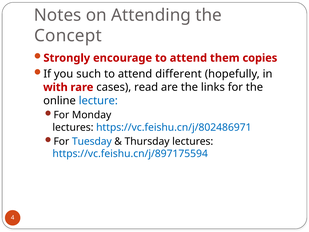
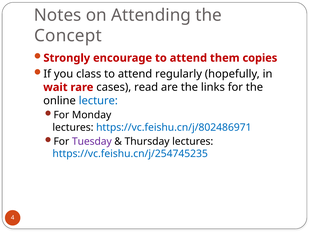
such: such -> class (89, 74)
different: different -> regularly (179, 74)
with: with -> wait (55, 87)
Tuesday colour: blue -> purple (92, 141)
https://vc.feishu.cn/j/897175594: https://vc.feishu.cn/j/897175594 -> https://vc.feishu.cn/j/254745235 (130, 154)
